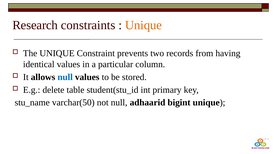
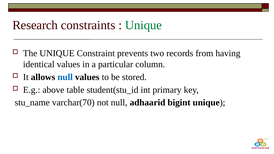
Unique colour: orange -> green (143, 25)
delete: delete -> above (53, 90)
varchar(50: varchar(50 -> varchar(70 (73, 103)
